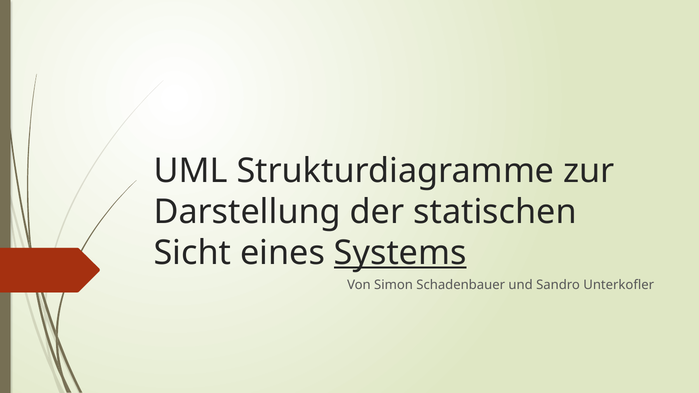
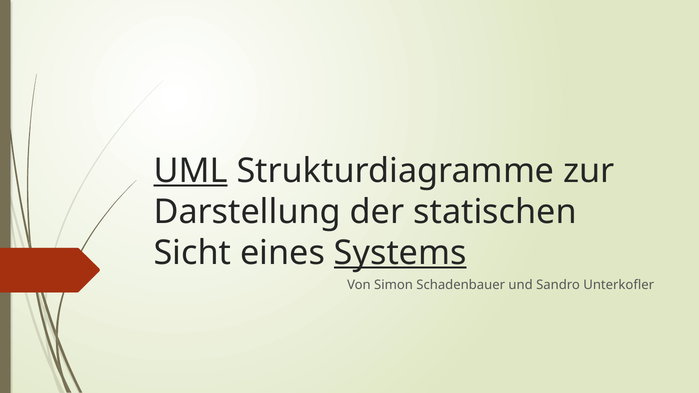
UML underline: none -> present (191, 171)
